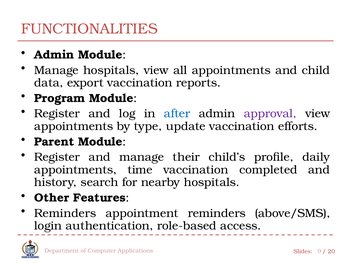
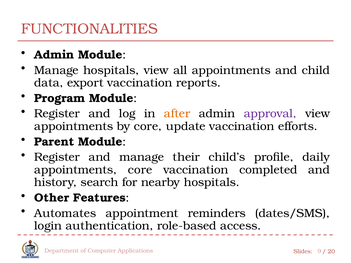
after colour: blue -> orange (177, 114)
by type: type -> core (148, 126)
appointments time: time -> core (140, 170)
Reminders: Reminders -> Automates (65, 213)
above/SMS: above/SMS -> dates/SMS (293, 213)
